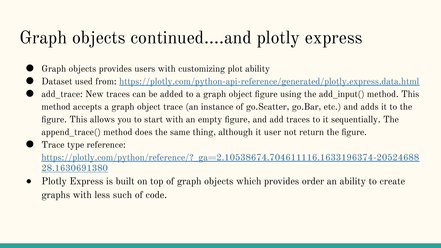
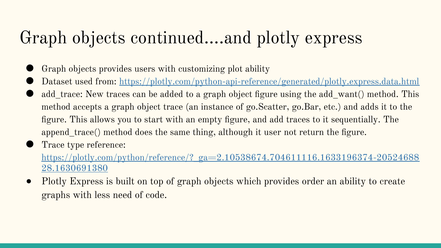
add_input(: add_input( -> add_want( (342, 94)
such: such -> need (123, 195)
